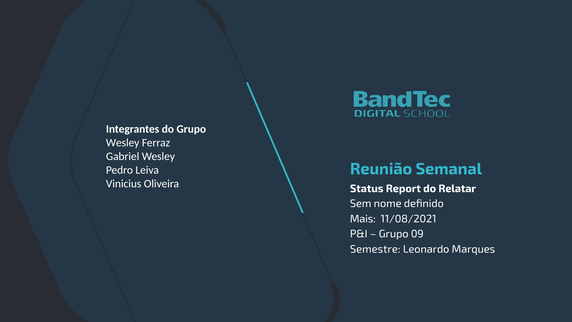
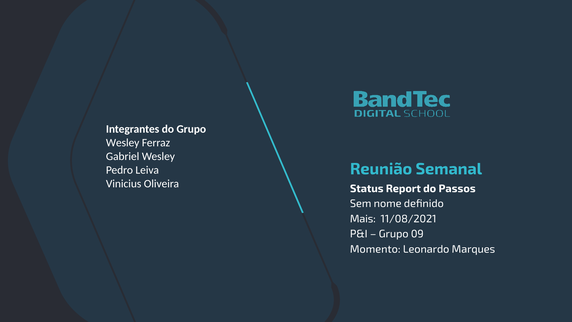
Relatar: Relatar -> Passos (457, 188)
Semestre: Semestre -> Momento (375, 249)
